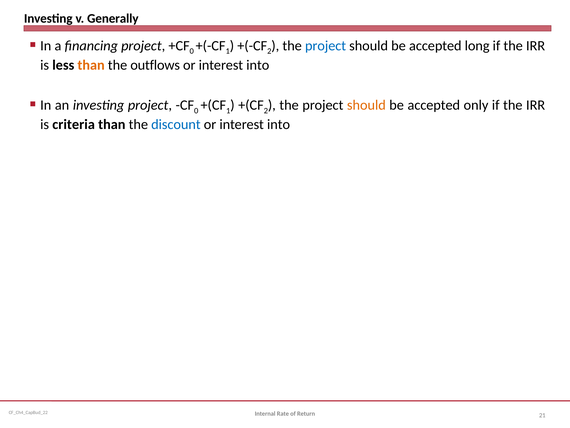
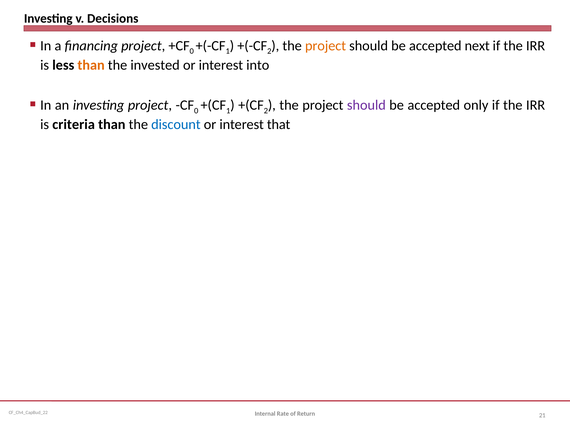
Generally: Generally -> Decisions (113, 18)
project colour: blue -> orange (326, 46)
long: long -> next (477, 46)
outflows: outflows -> invested (155, 65)
should colour: orange -> purple (366, 105)
into: into -> that (279, 124)
